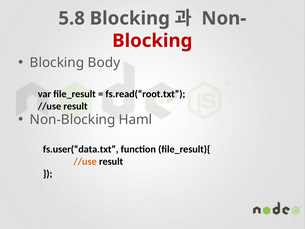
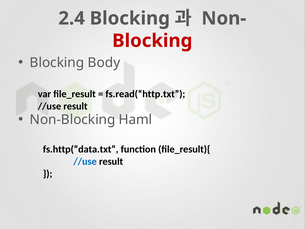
5.8: 5.8 -> 2.4 (72, 18)
fs.read(“root.txt: fs.read(“root.txt -> fs.read(“http.txt (145, 94)
fs.user(“data.txt: fs.user(“data.txt -> fs.http(“data.txt (81, 149)
//use colour: orange -> blue (85, 161)
